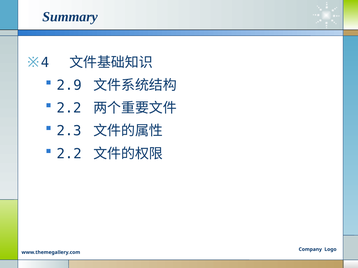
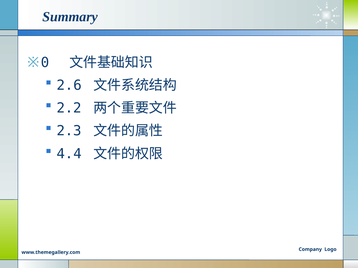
4: 4 -> 0 (45, 63)
2.9: 2.9 -> 2.6 (69, 85)
2.2: 2.2 -> 4.4 (69, 154)
